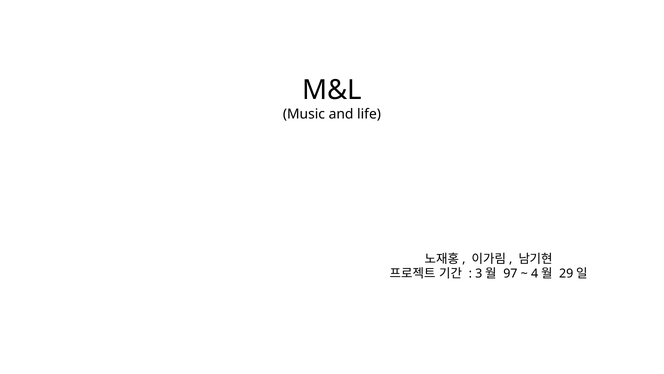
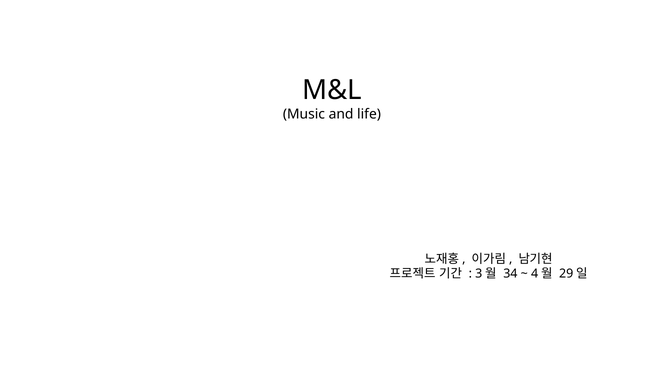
97: 97 -> 34 (510, 273)
